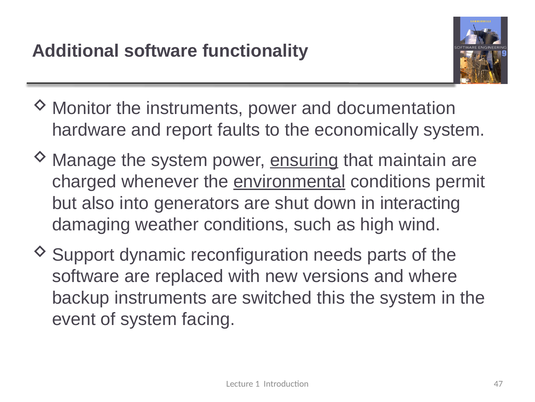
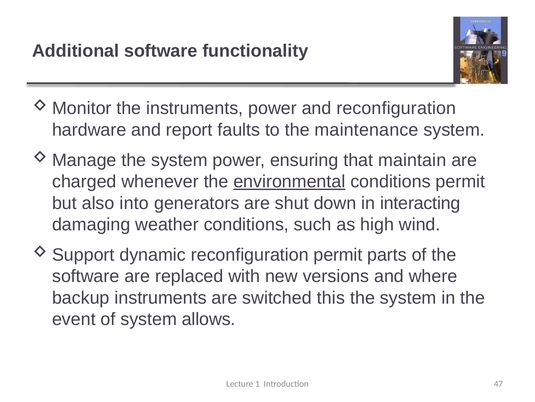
and documentation: documentation -> reconfiguration (396, 108)
economically: economically -> maintenance (367, 130)
ensuring underline: present -> none (304, 160)
reconfiguration needs: needs -> permit (338, 254)
facing: facing -> allows (209, 319)
